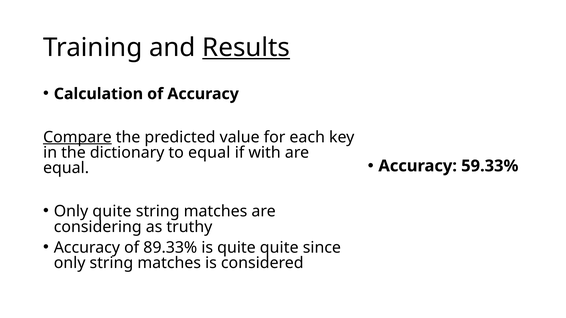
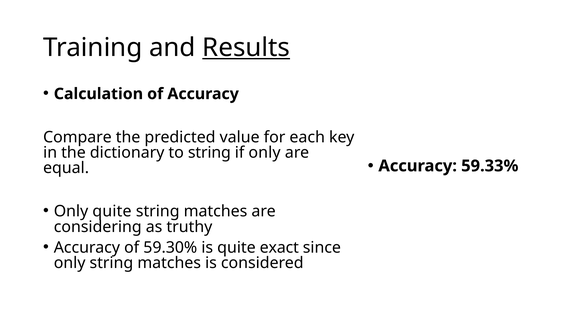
Compare underline: present -> none (77, 137)
to equal: equal -> string (209, 153)
if with: with -> only (265, 153)
89.33%: 89.33% -> 59.30% (170, 248)
quite quite: quite -> exact (279, 248)
